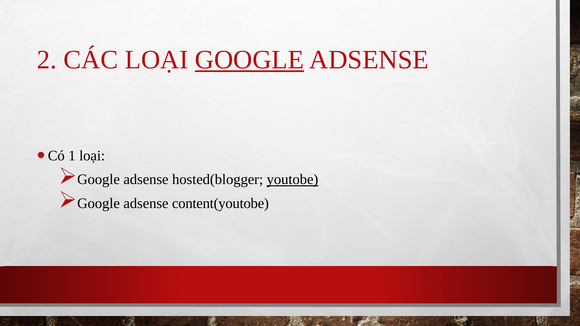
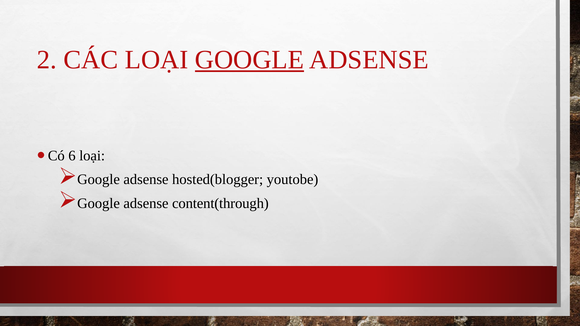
1: 1 -> 6 (72, 156)
youtobe underline: present -> none (293, 180)
content(youtobe: content(youtobe -> content(through (220, 204)
